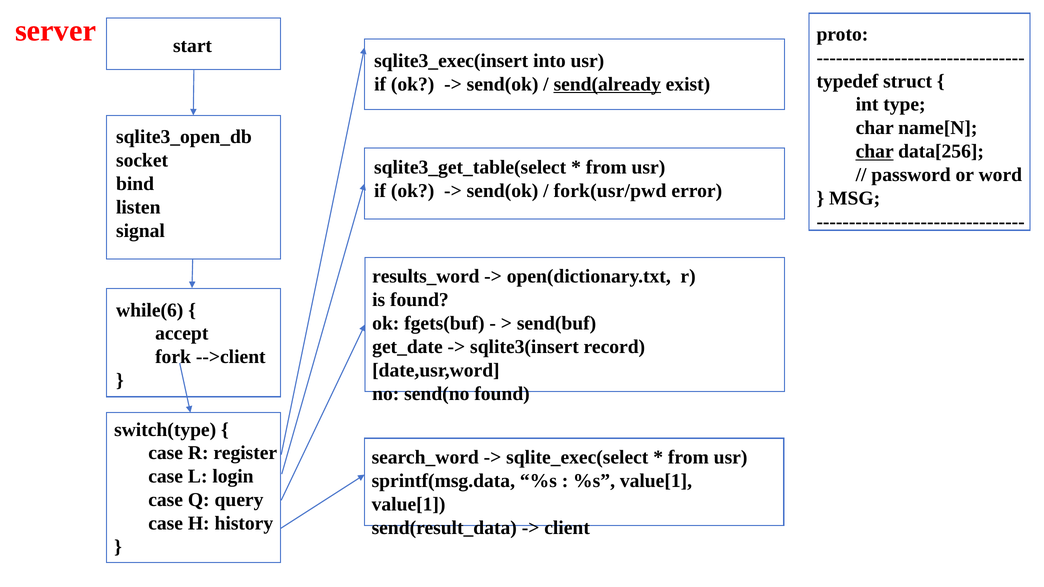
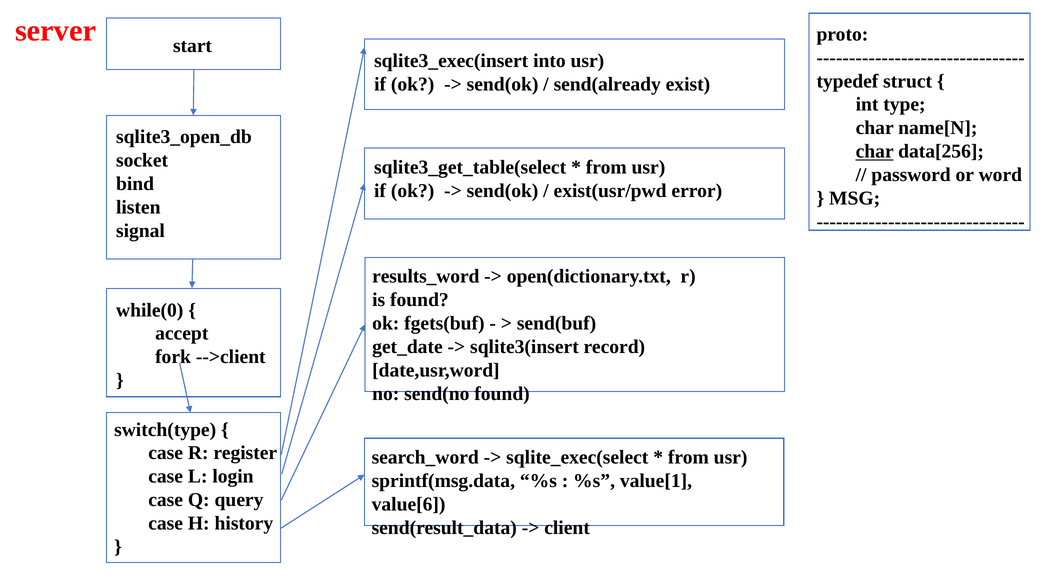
send(already underline: present -> none (607, 84)
fork(usr/pwd: fork(usr/pwd -> exist(usr/pwd (610, 191)
while(6: while(6 -> while(0 (150, 310)
value[1: value[1 -> value[6 (409, 504)
